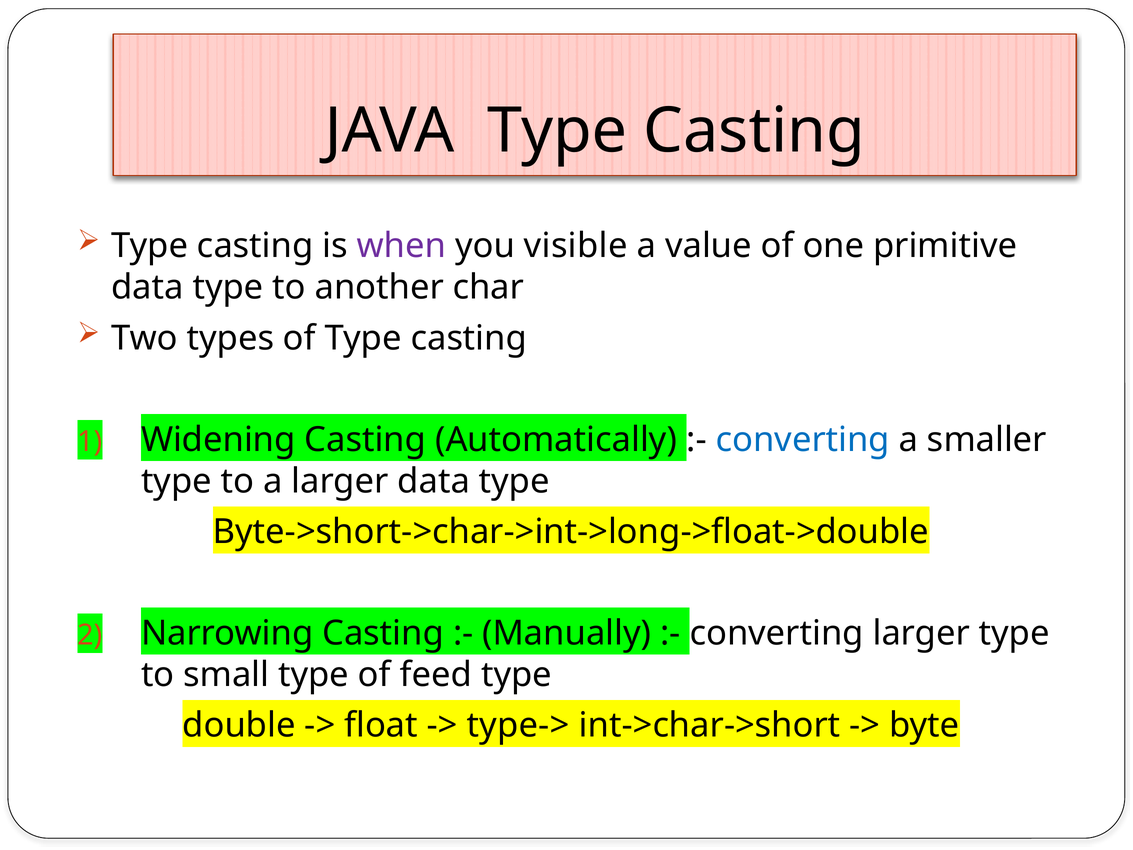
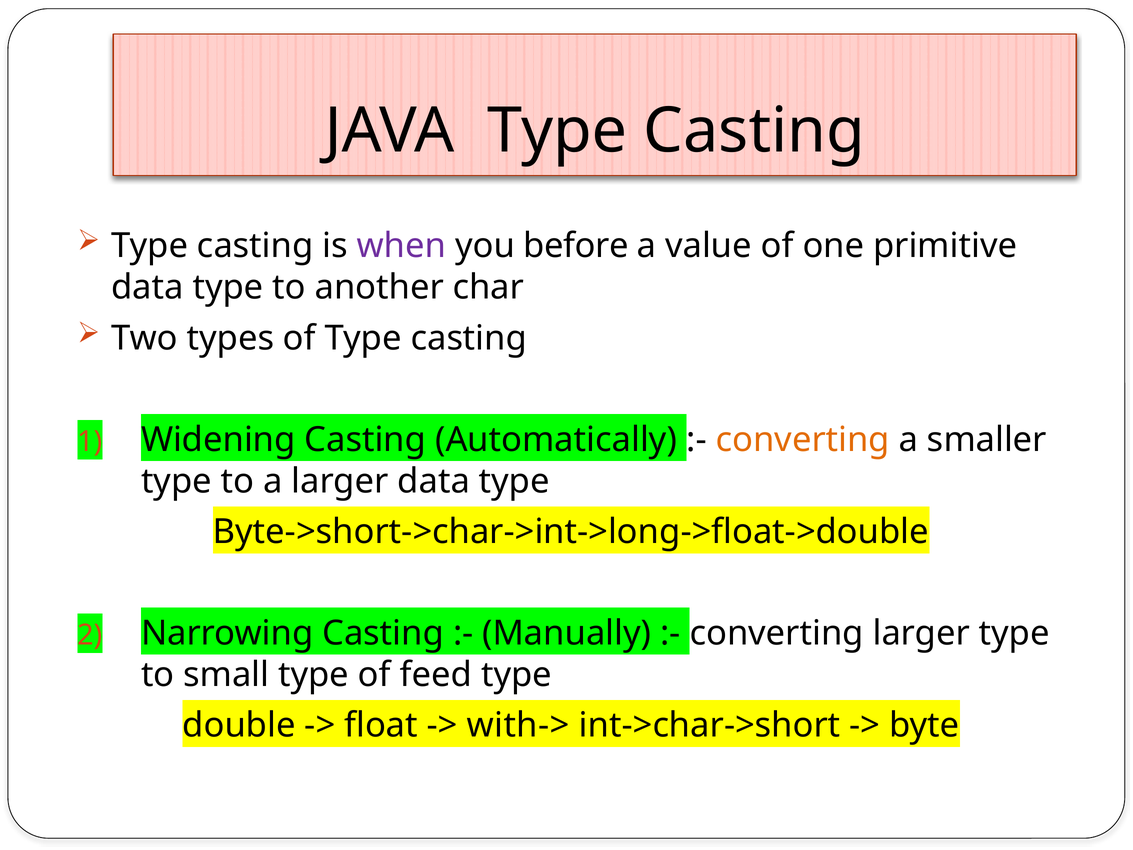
visible: visible -> before (576, 246)
converting colour: blue -> orange (803, 439)
type->: type-> -> with-> (518, 725)
